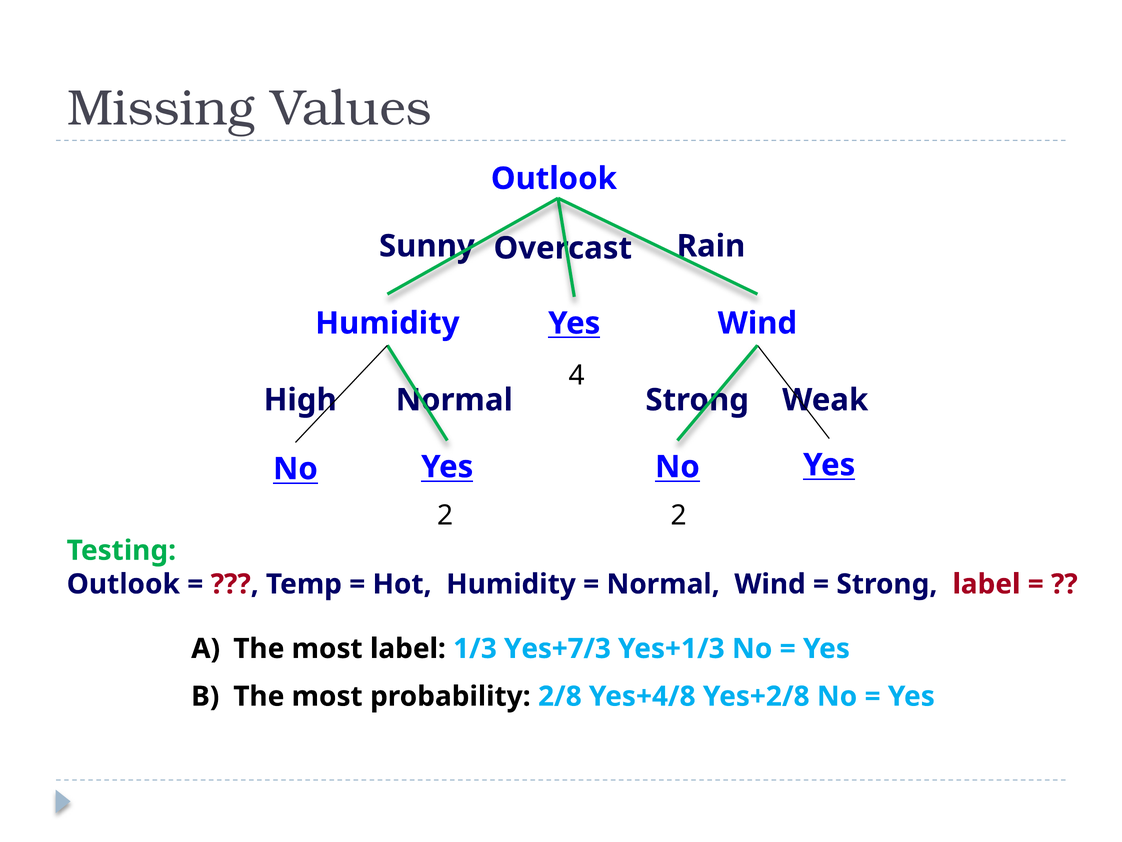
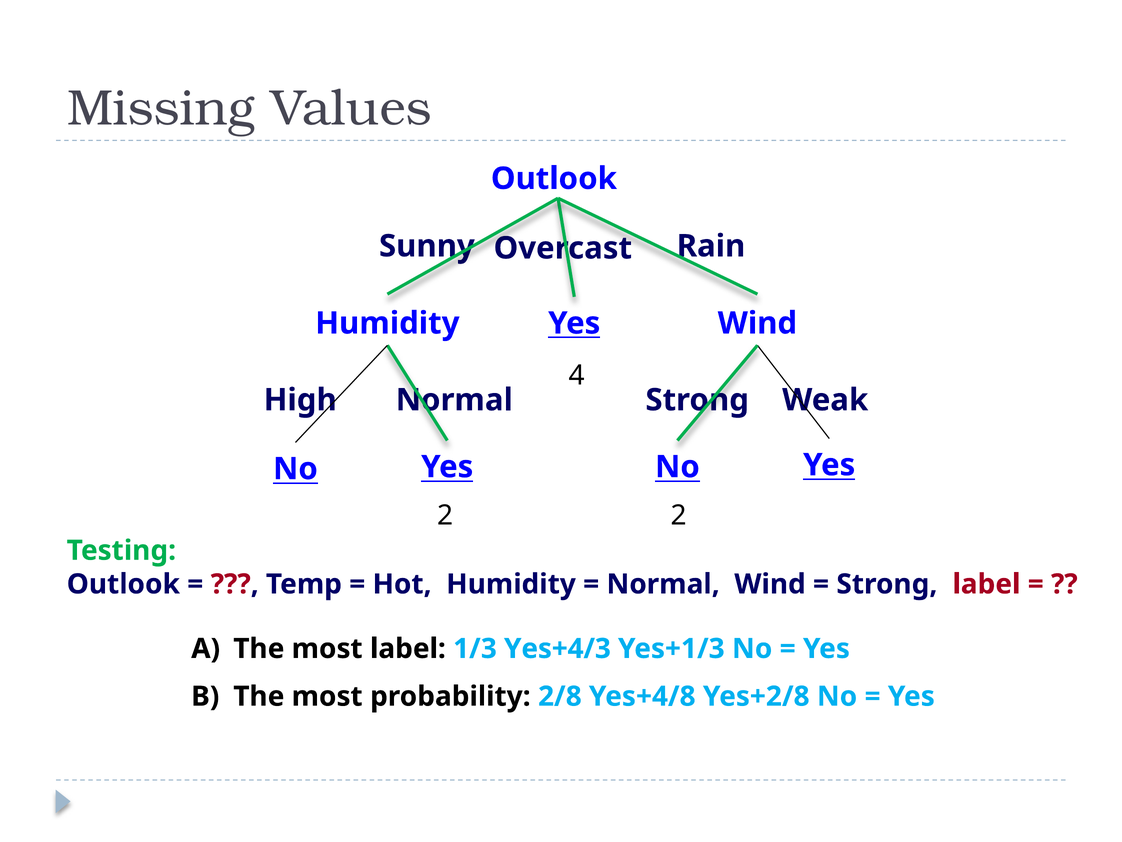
Yes+7/3: Yes+7/3 -> Yes+4/3 (557, 648)
